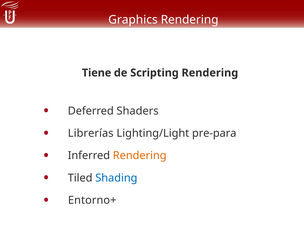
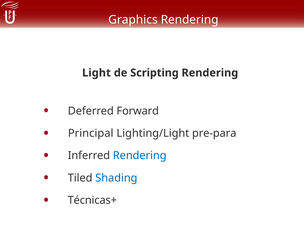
Tiene: Tiene -> Light (96, 73)
Shaders: Shaders -> Forward (138, 111)
Librerías: Librerías -> Principal (91, 133)
Rendering colour: orange -> blue (140, 156)
Entorno+: Entorno+ -> Técnicas+ (92, 200)
